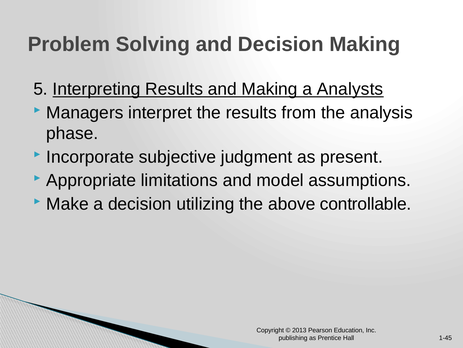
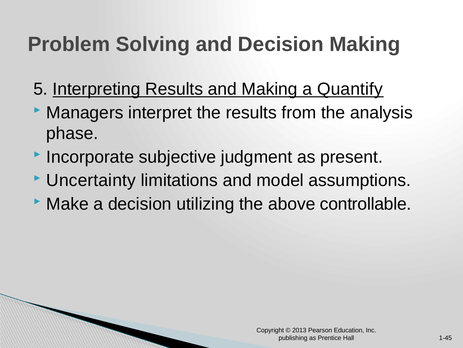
Analysts: Analysts -> Quantify (350, 89)
Appropriate: Appropriate -> Uncertainty (91, 180)
